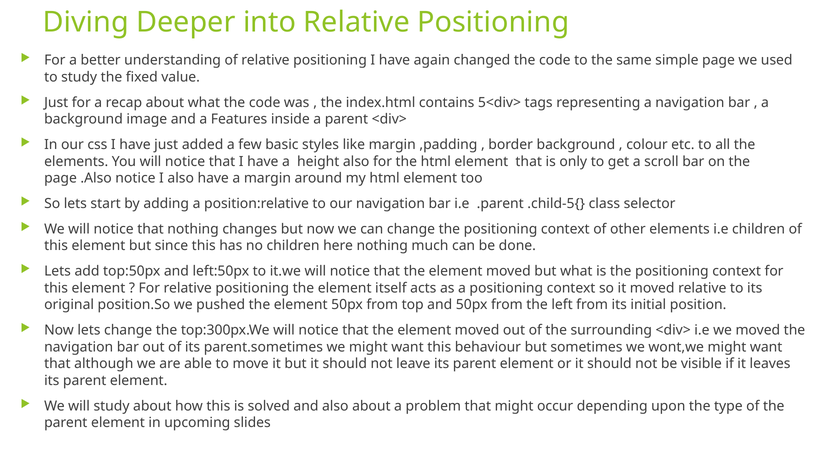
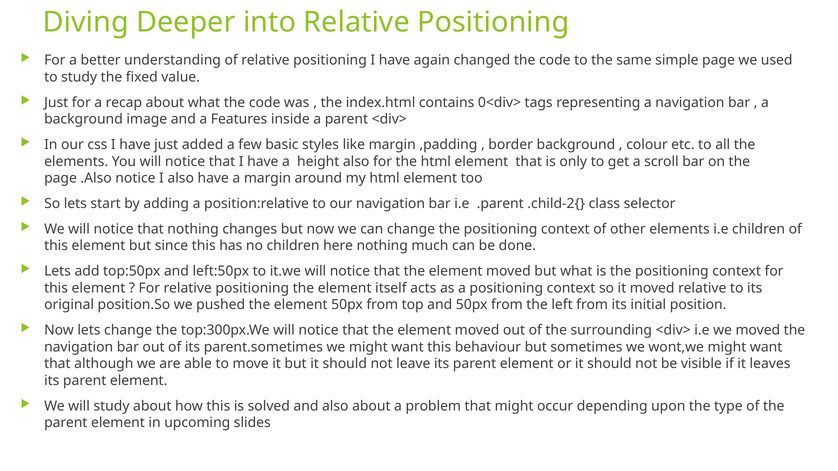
5<div>: 5<div> -> 0<div> (499, 103)
.child-5{: .child-5{ -> .child-2{ (556, 204)
